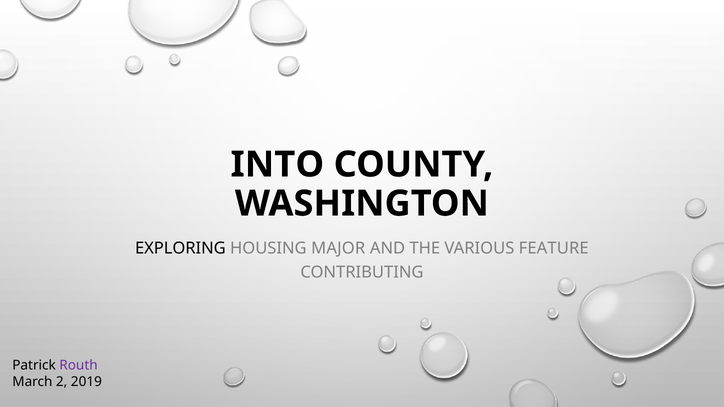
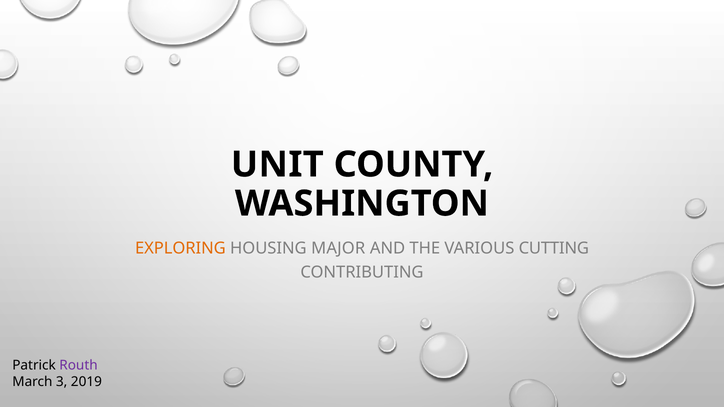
INTO: INTO -> UNIT (277, 165)
EXPLORING colour: black -> orange (180, 249)
FEATURE: FEATURE -> CUTTING (554, 249)
2: 2 -> 3 (62, 382)
